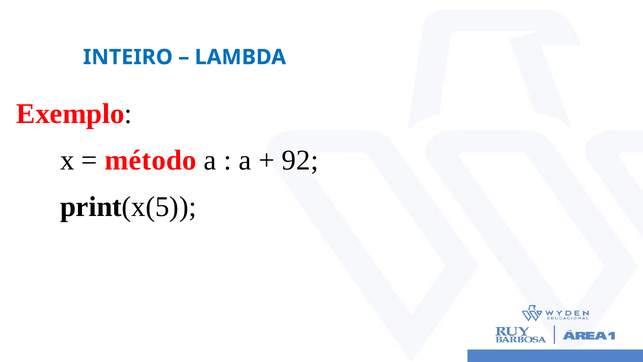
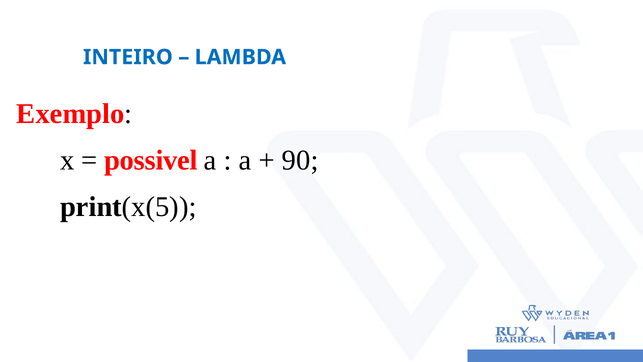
método: método -> possivel (151, 160)
92: 92 -> 90 (300, 160)
